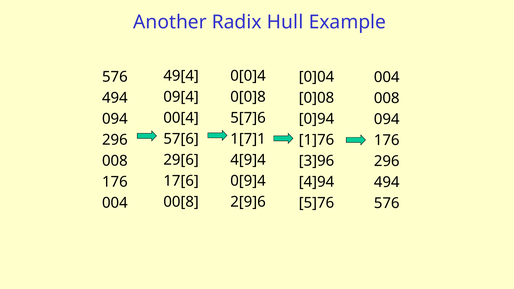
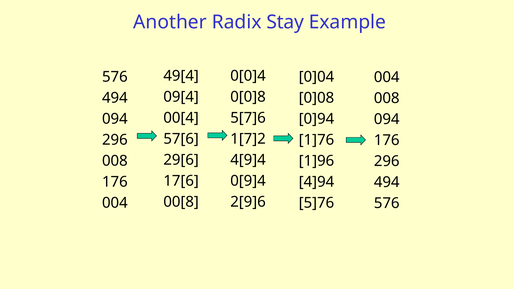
Hull: Hull -> Stay (285, 22)
1[7]1: 1[7]1 -> 1[7]2 (248, 139)
3]96: 3]96 -> 1]96 (316, 161)
